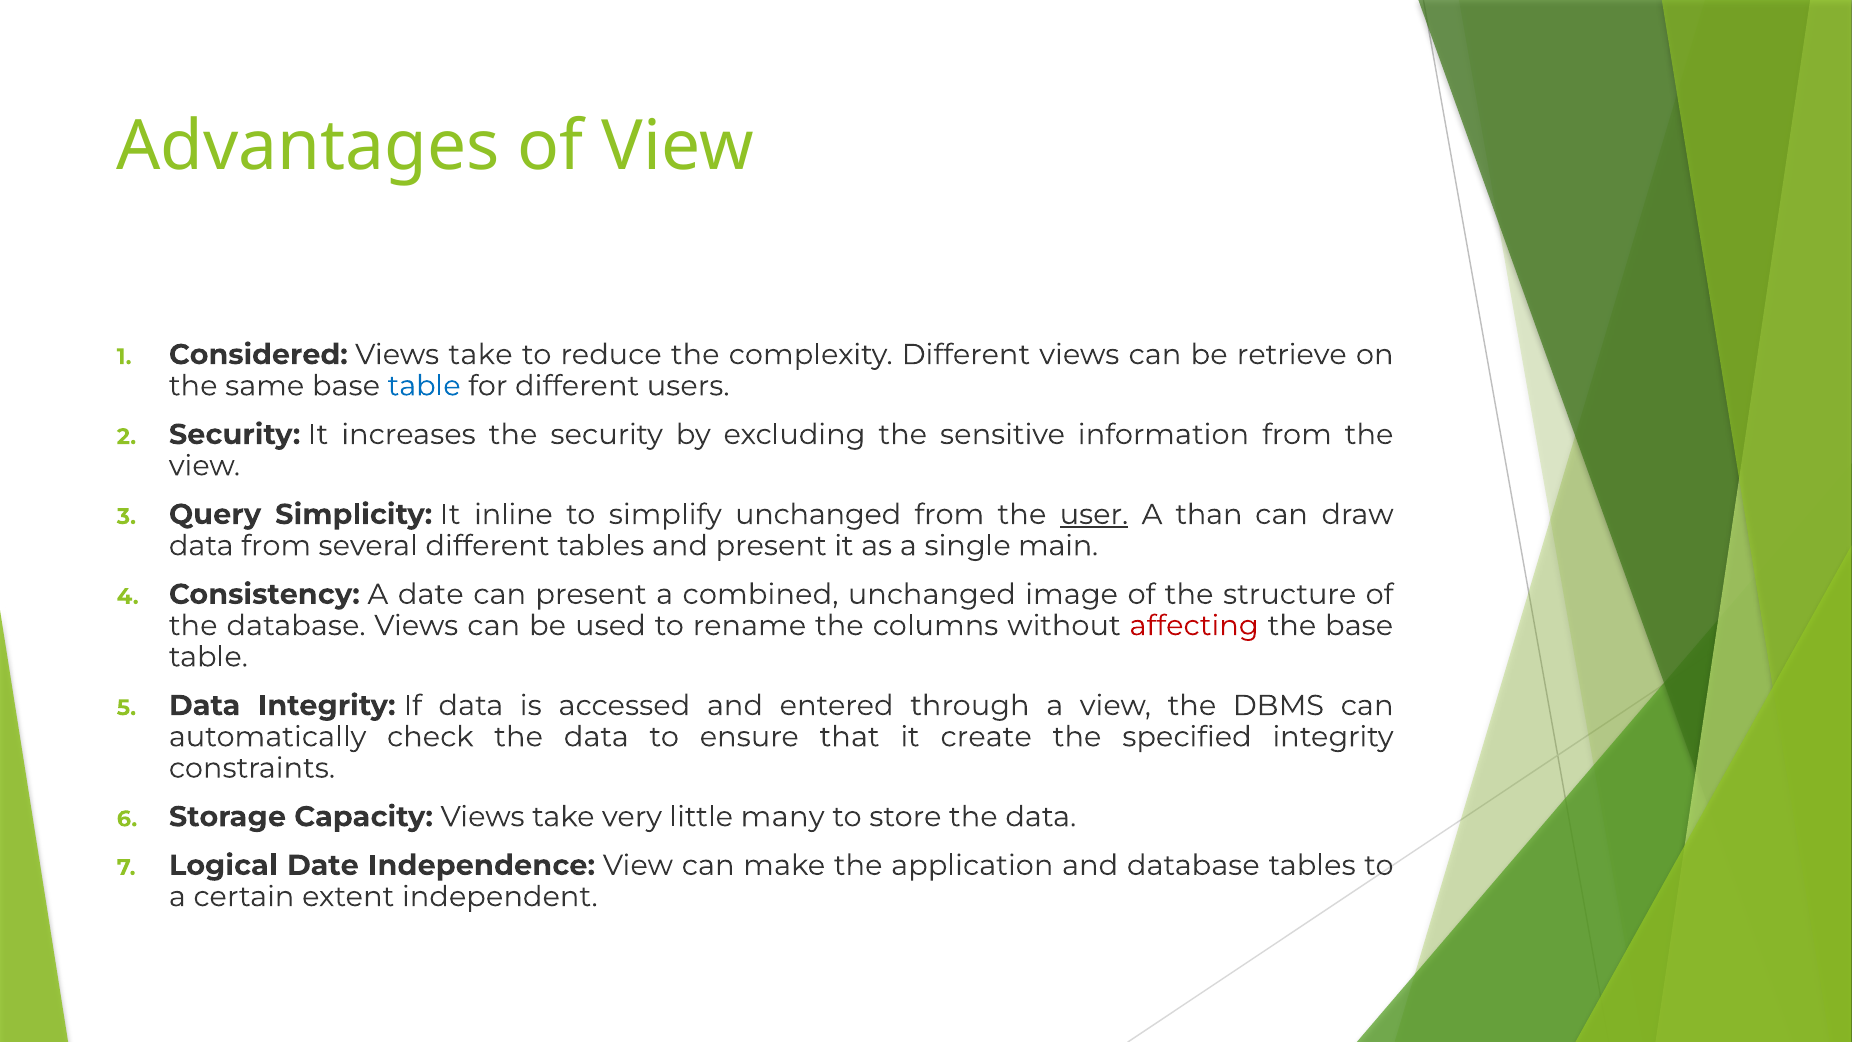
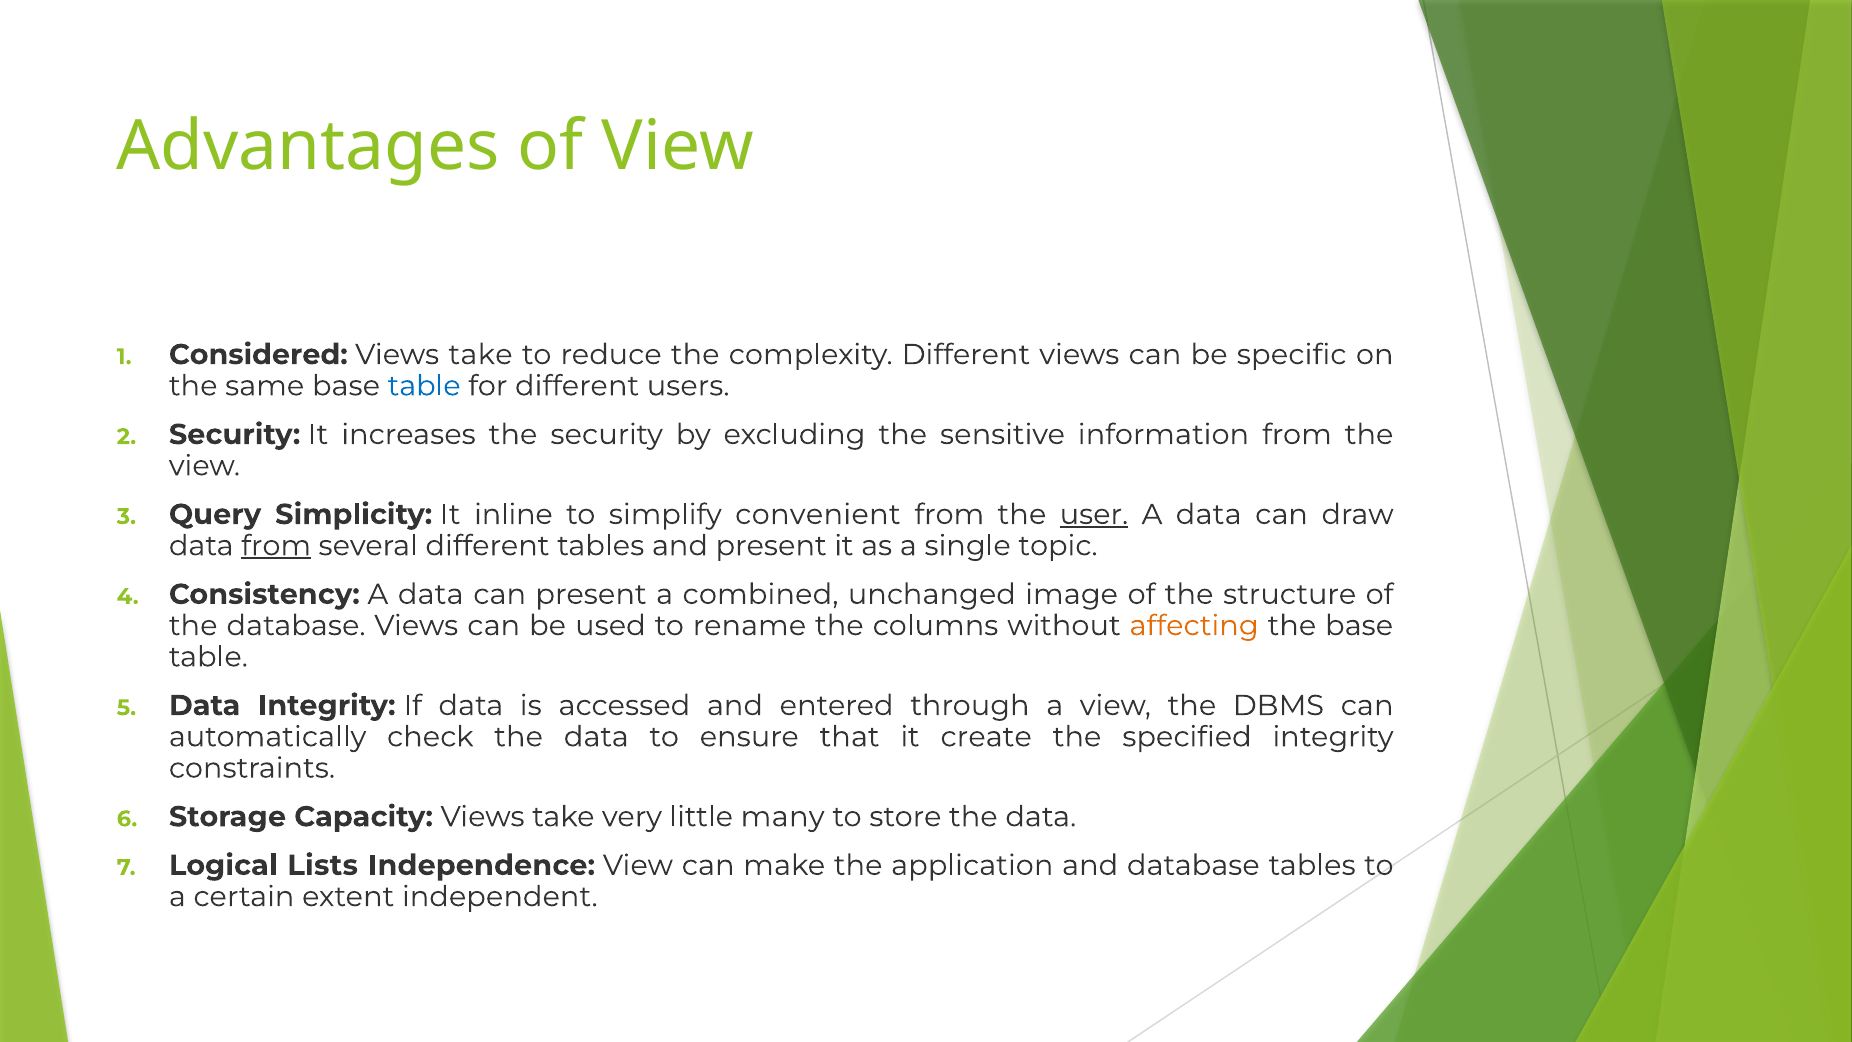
retrieve: retrieve -> specific (1292, 355)
simplify unchanged: unchanged -> convenient (818, 514)
than: than -> data (1209, 514)
from underline: none -> present (276, 546)
main: main -> topic (1058, 546)
Consistency A date: date -> data (431, 594)
affecting colour: red -> orange (1194, 626)
Logical Date: Date -> Lists (323, 865)
